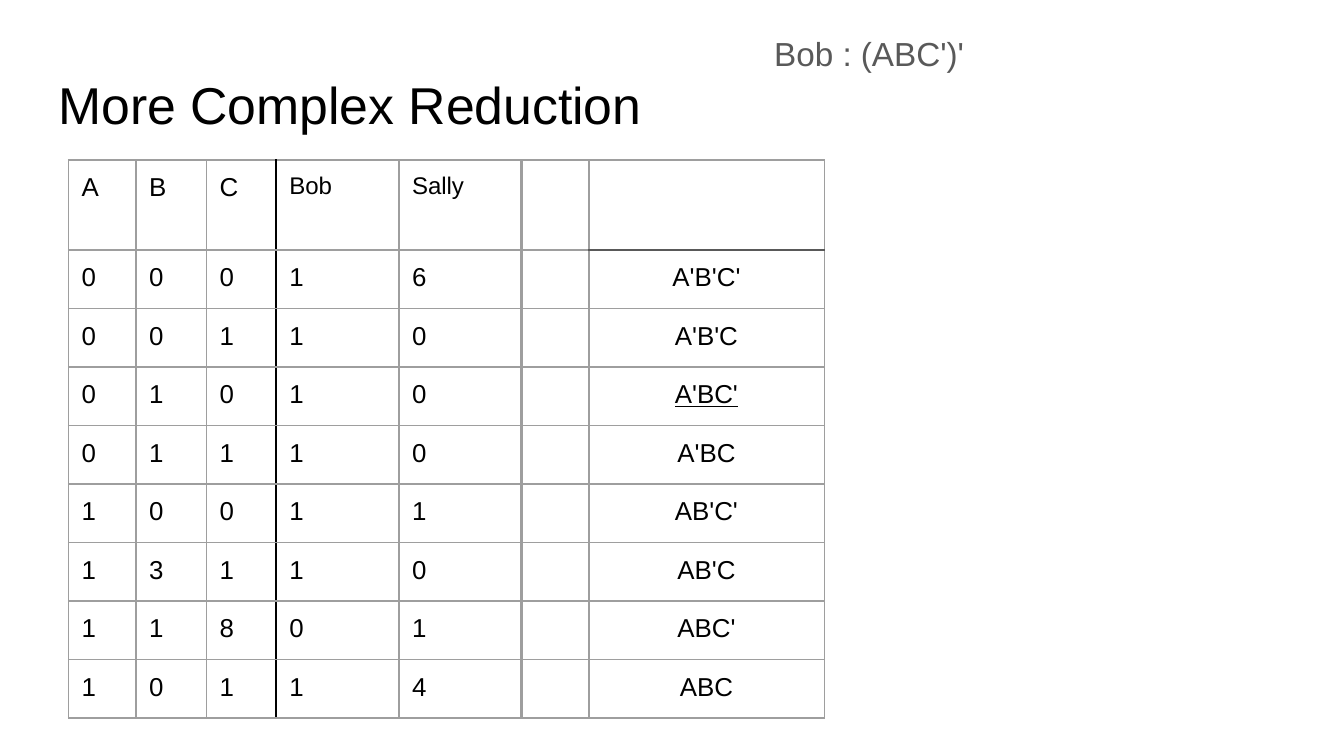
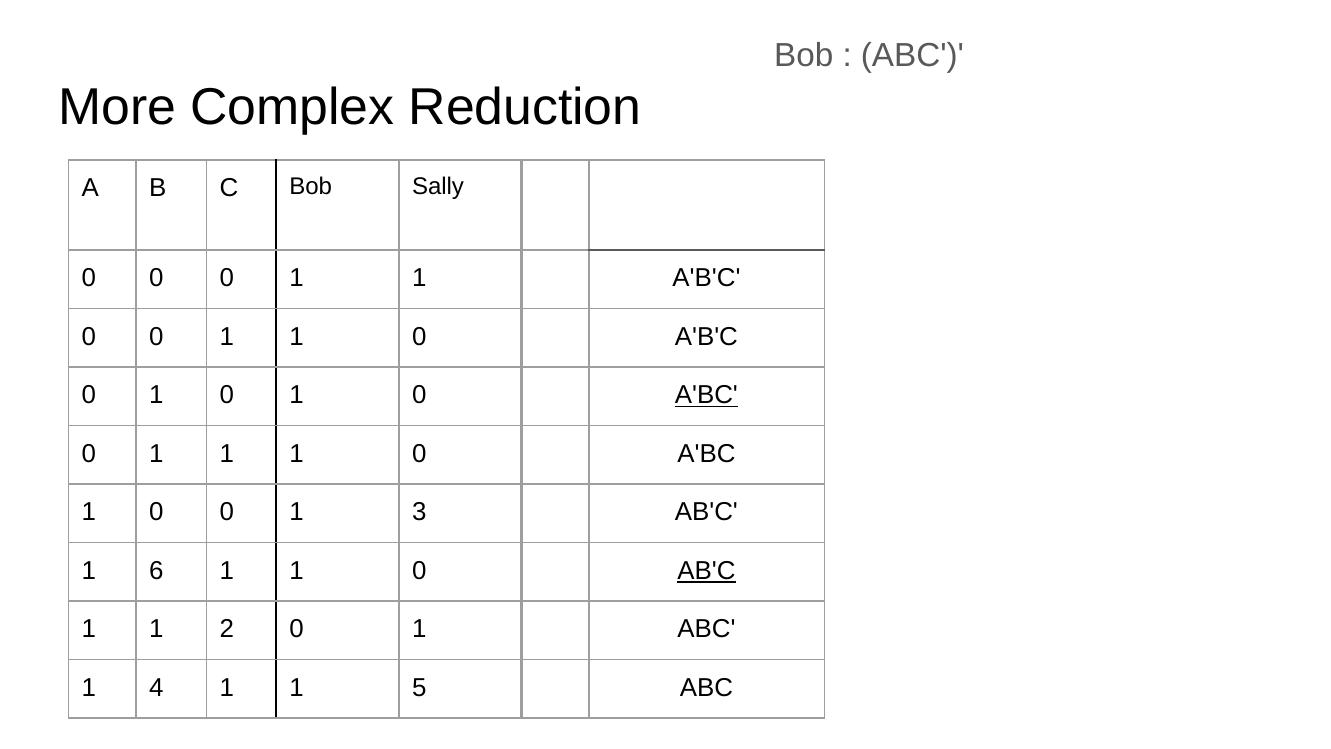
6: 6 -> 1 (419, 278)
1: 1 -> 3 (419, 512)
3: 3 -> 6 (156, 570)
AB'C underline: none -> present (707, 570)
8: 8 -> 2 (227, 629)
0: 0 -> 4 (156, 687)
4: 4 -> 5 (419, 687)
